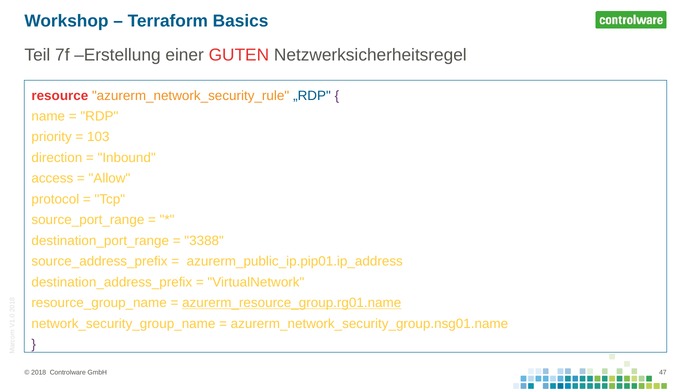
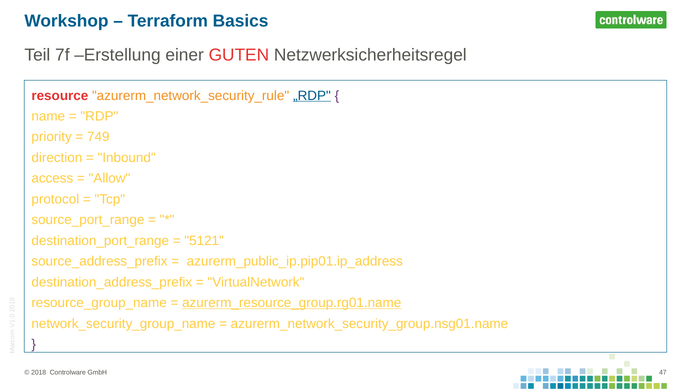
„RDP underline: none -> present (312, 95)
103: 103 -> 749 (98, 137)
3388: 3388 -> 5121 (204, 241)
